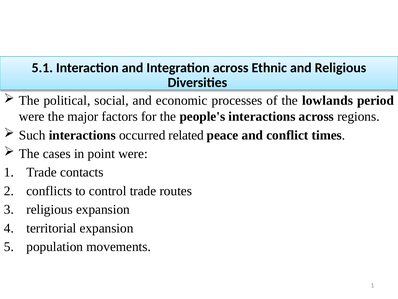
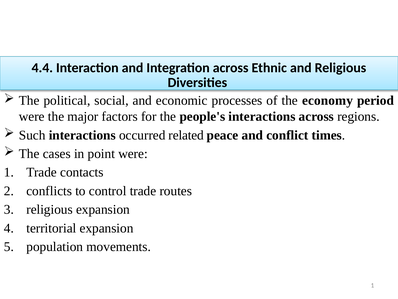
5.1: 5.1 -> 4.4 (42, 68)
lowlands: lowlands -> economy (328, 100)
